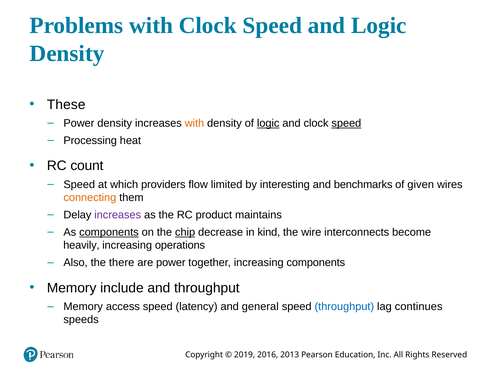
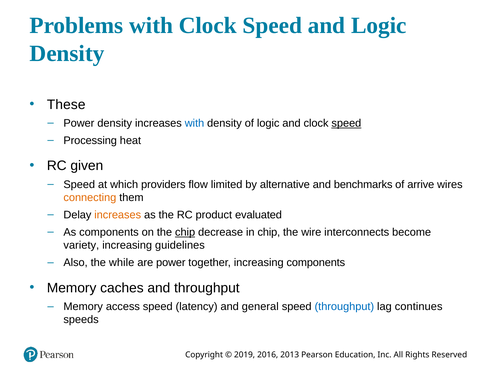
with colour: orange -> blue (194, 123)
logic underline: present -> none (268, 123)
count: count -> given (87, 166)
interesting: interesting -> alternative (285, 184)
given: given -> arrive (421, 184)
increases colour: purple -> orange (118, 215)
maintains: maintains -> evaluated (259, 215)
components underline: present -> none (109, 232)
in kind: kind -> chip (269, 232)
heavily: heavily -> variety (81, 245)
operations: operations -> guidelines (180, 245)
there: there -> while (122, 262)
include: include -> caches (122, 288)
